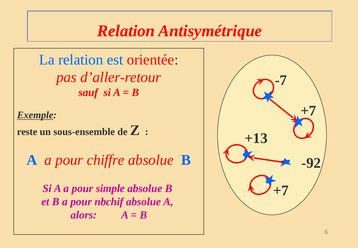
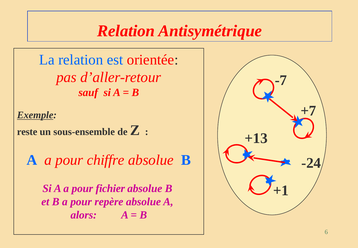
-92: -92 -> -24 (311, 163)
simple: simple -> fichier (110, 188)
+7: +7 -> +1 (281, 190)
nbchif: nbchif -> repère (109, 202)
